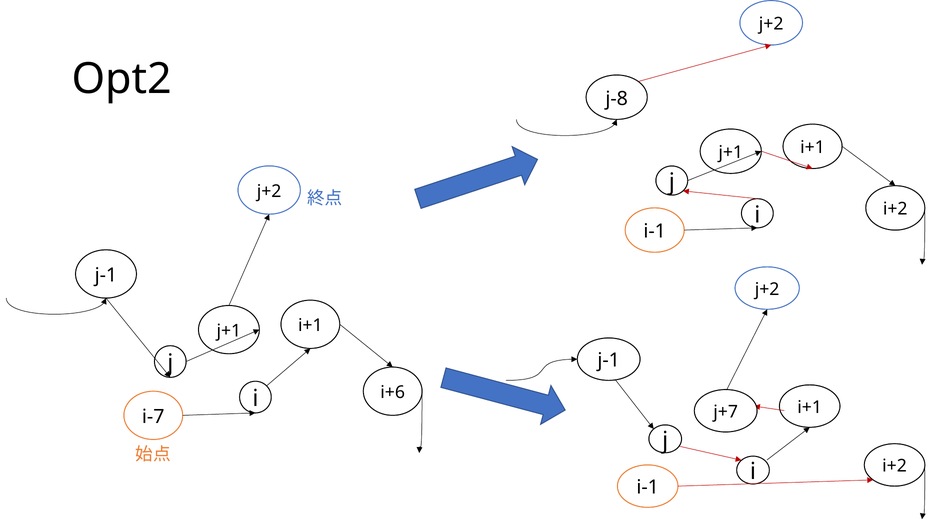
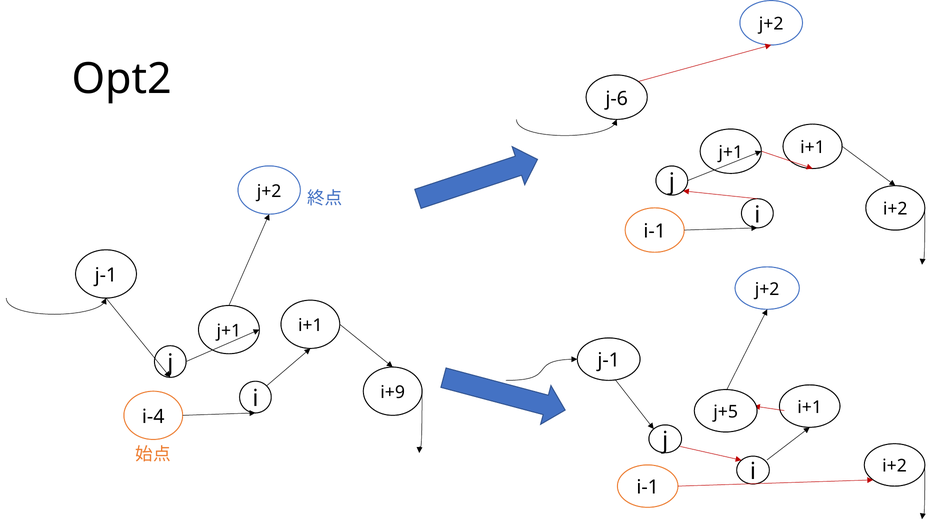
j-8: j-8 -> j-6 (617, 99)
i+6: i+6 -> i+9 (393, 392)
j+7: j+7 -> j+5 (726, 412)
i-7: i-7 -> i-4 (153, 417)
